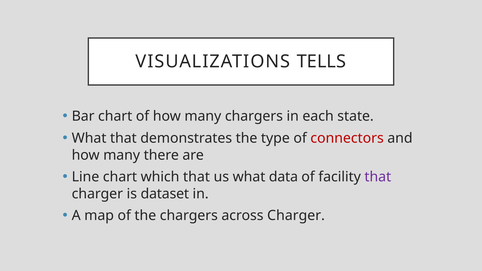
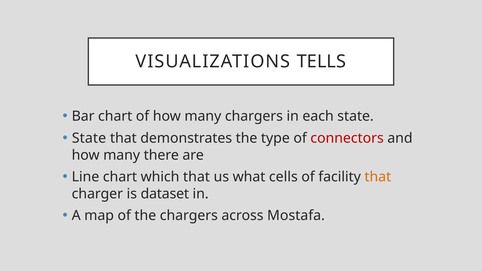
What: What -> State (89, 138)
data: data -> cells (283, 177)
that colour: purple -> orange (378, 177)
across Charger: Charger -> Mostafa (296, 216)
